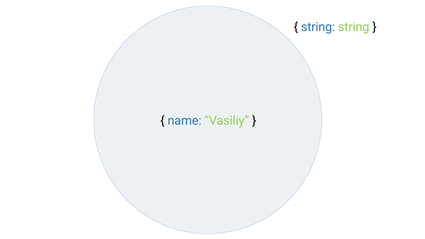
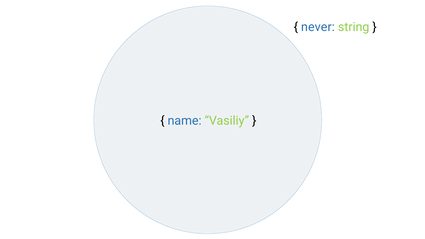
string: string -> never (318, 27)
